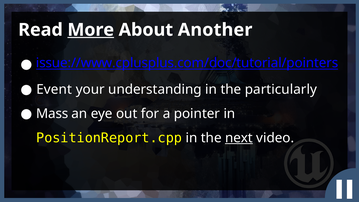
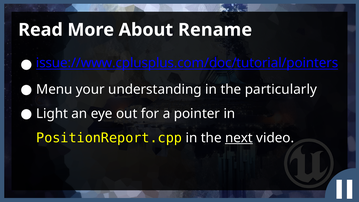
More underline: present -> none (91, 30)
Another: Another -> Rename (215, 30)
Event: Event -> Menu (54, 89)
Mass: Mass -> Light (52, 114)
